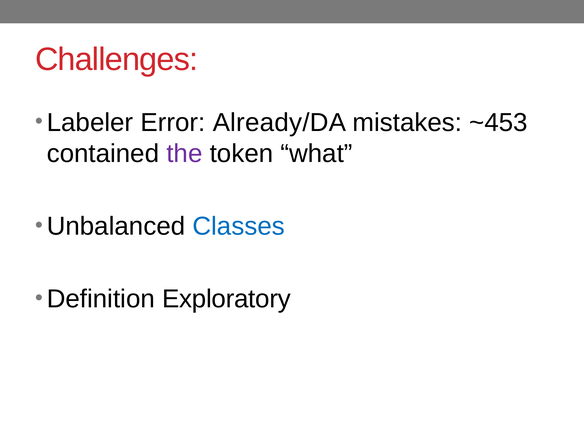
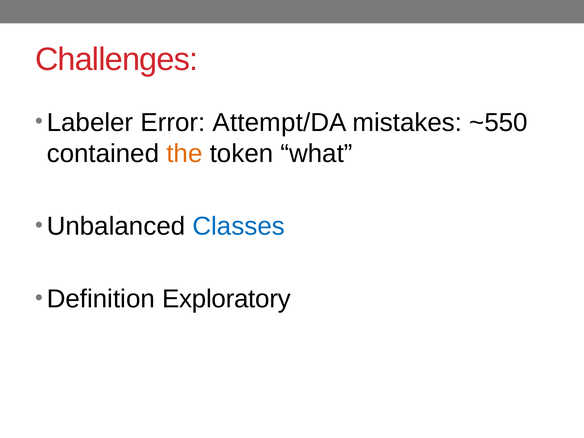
Already/DA: Already/DA -> Attempt/DA (280, 123)
~453: ~453 -> ~550 (499, 123)
the colour: purple -> orange (184, 154)
